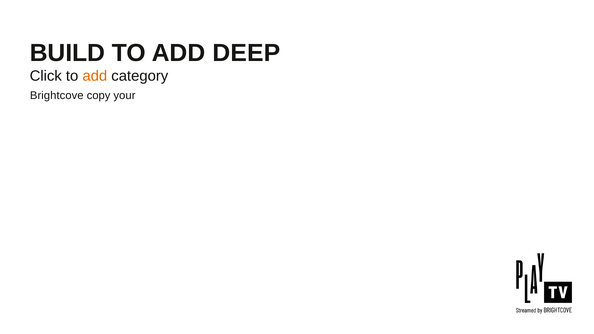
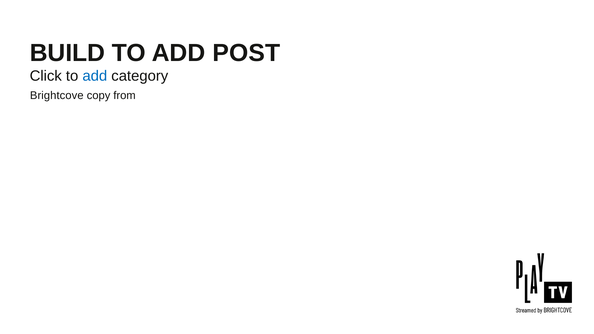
DEEP: DEEP -> POST (246, 53)
add colour: orange -> blue (95, 76)
your: your -> from (125, 96)
